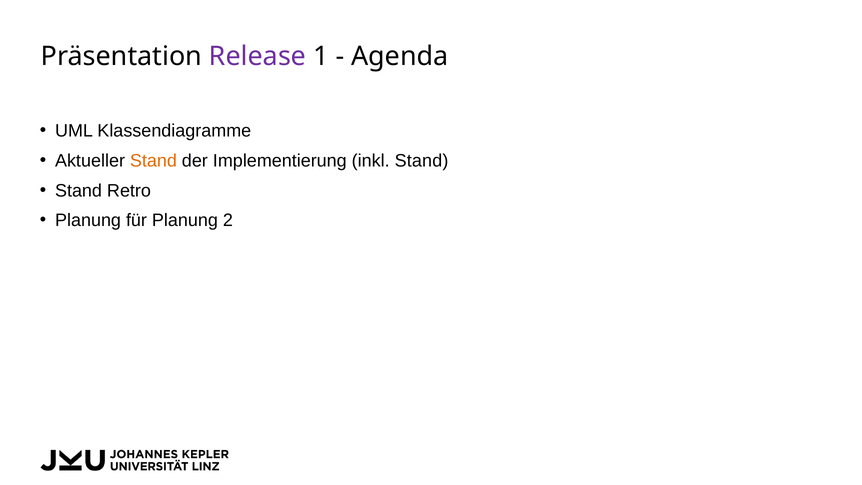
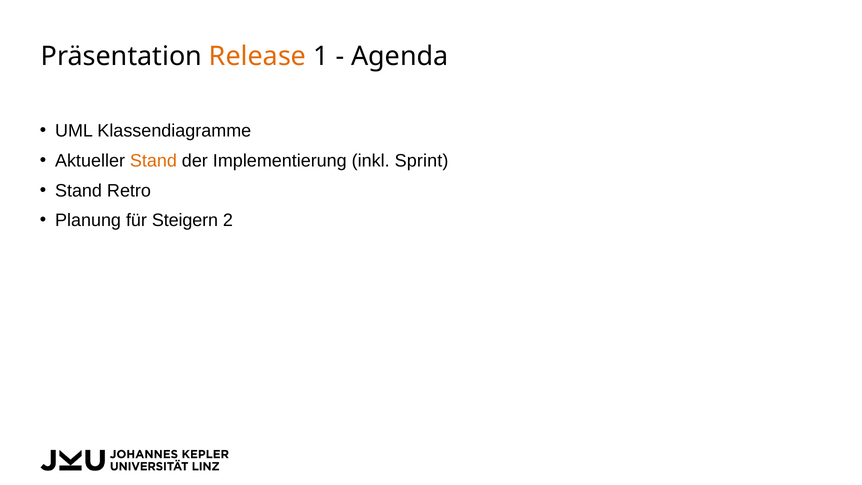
Release colour: purple -> orange (258, 56)
inkl Stand: Stand -> Sprint (422, 161)
für Planung: Planung -> Steigern (185, 220)
